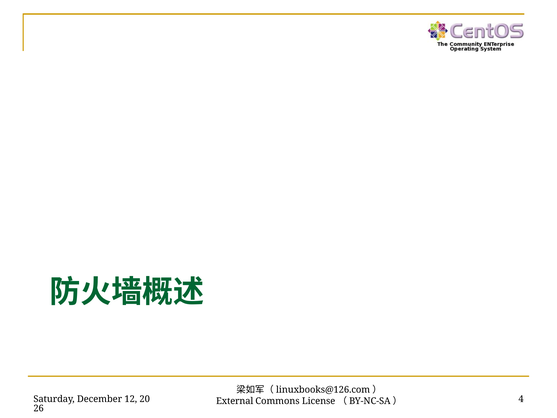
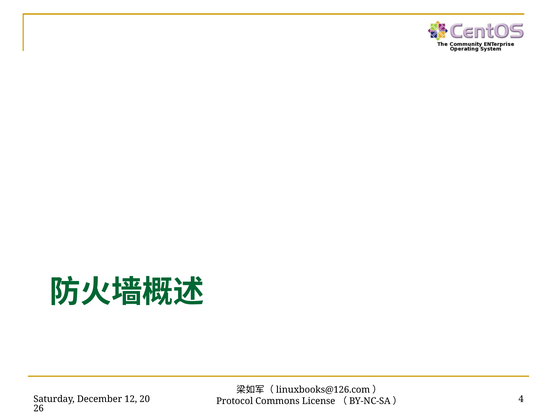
External: External -> Protocol (235, 401)
